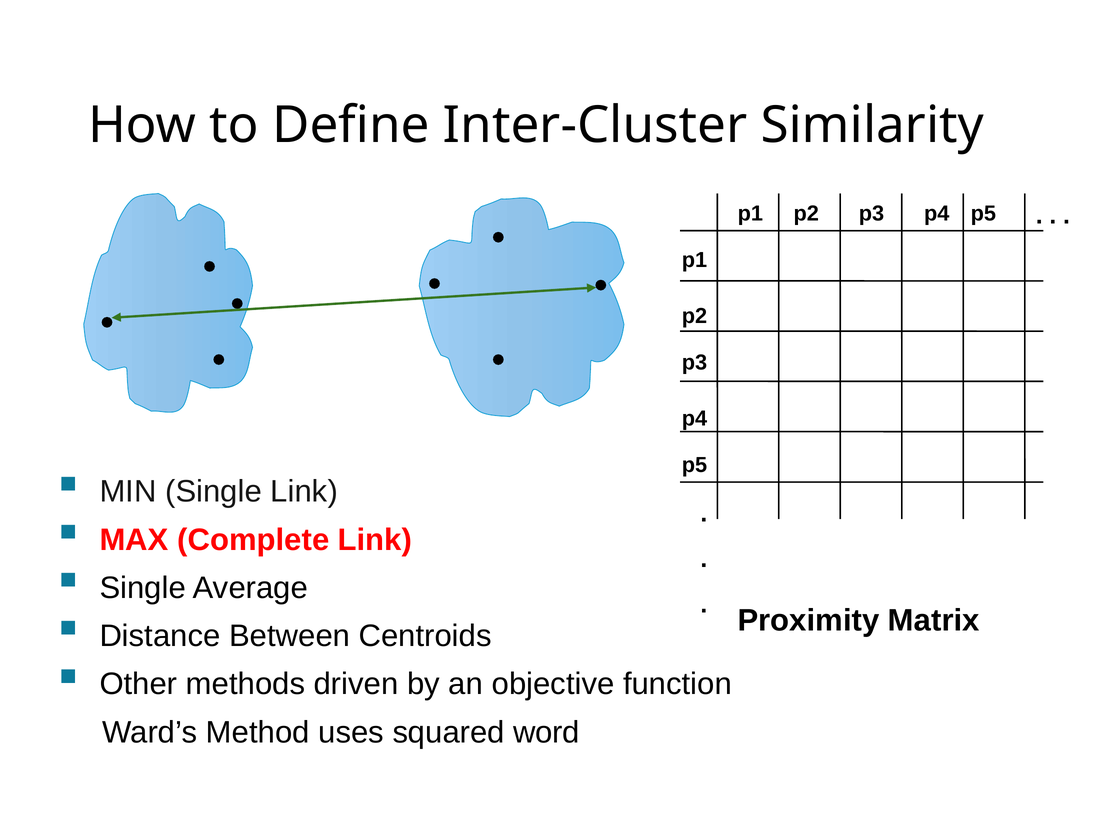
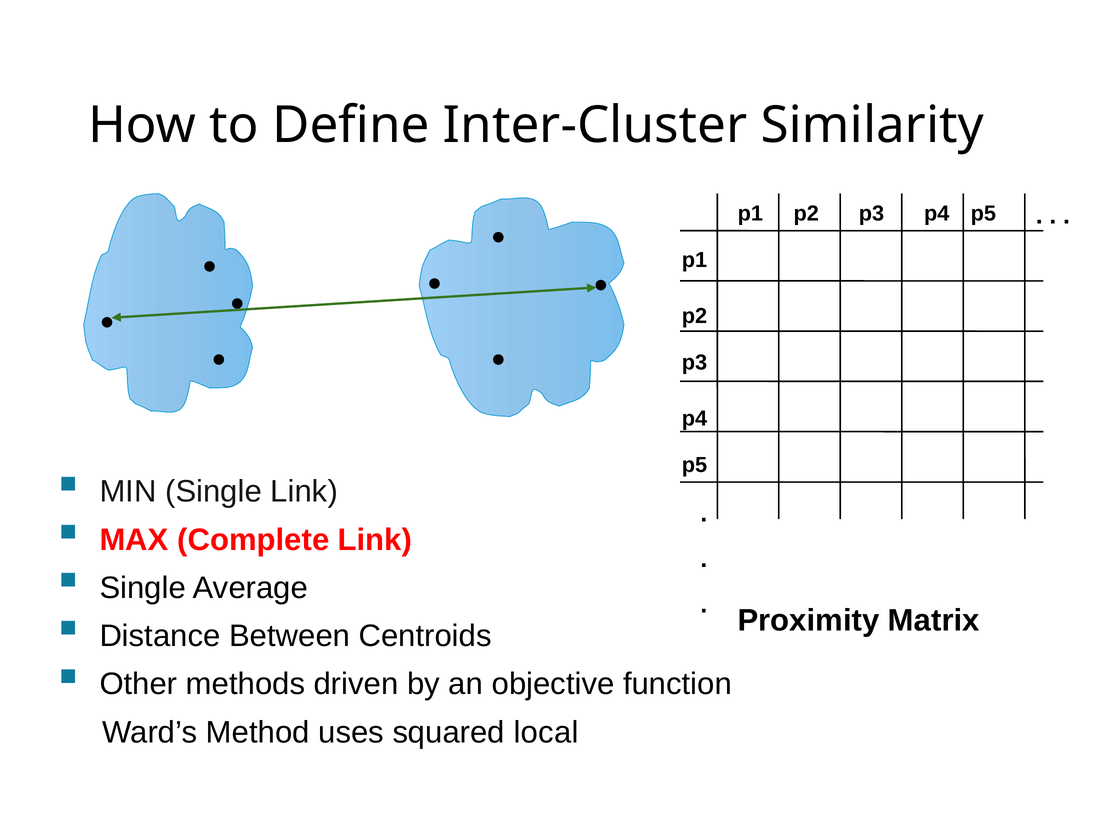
word: word -> local (546, 733)
